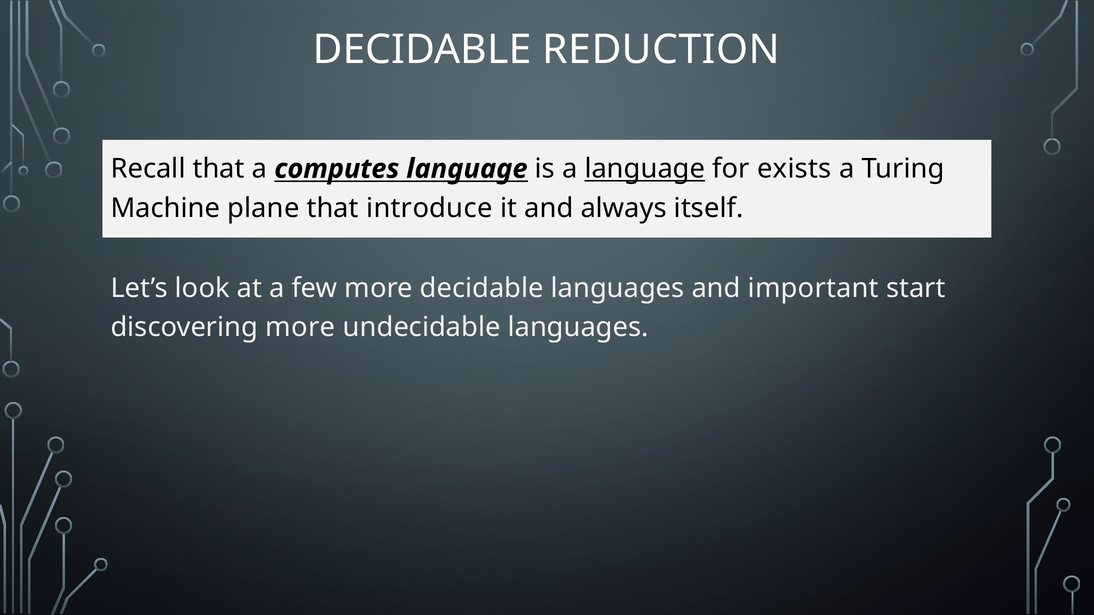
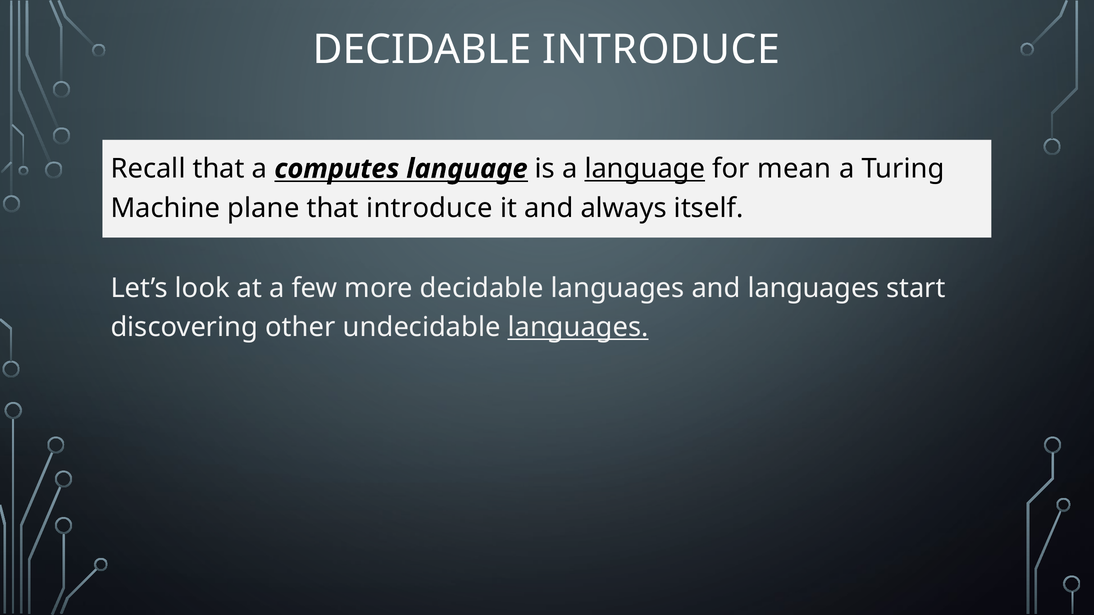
DECIDABLE REDUCTION: REDUCTION -> INTRODUCE (661, 50)
exists: exists -> mean (794, 169)
and important: important -> languages (814, 288)
discovering more: more -> other (300, 328)
languages underline: none -> present (578, 328)
